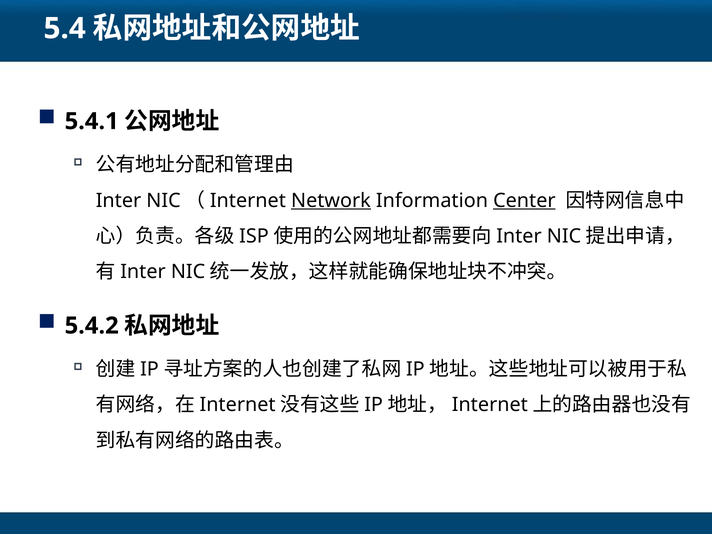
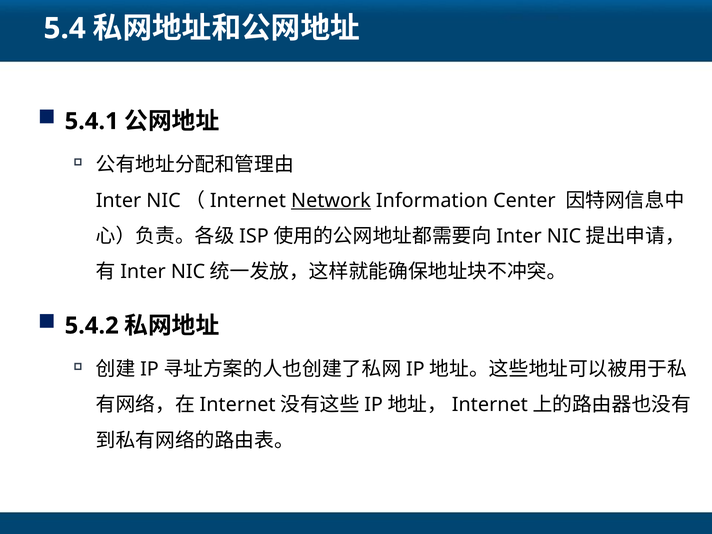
Center underline: present -> none (524, 201)
